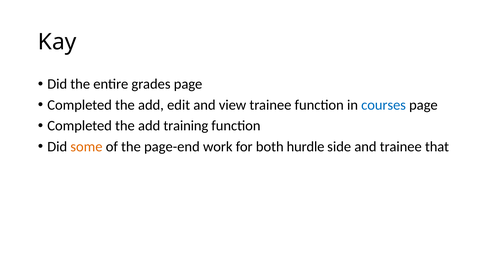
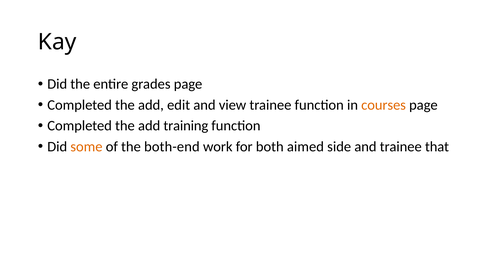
courses colour: blue -> orange (384, 105)
page-end: page-end -> both-end (172, 147)
hurdle: hurdle -> aimed (305, 147)
